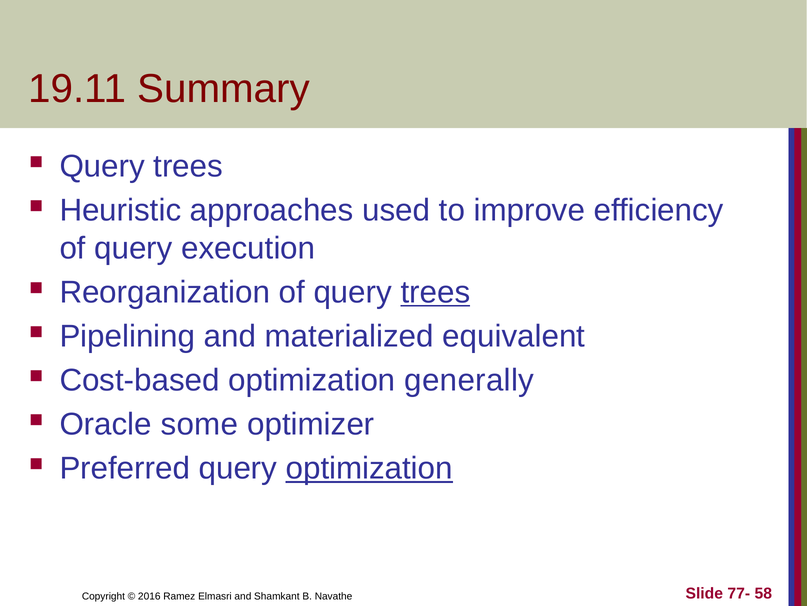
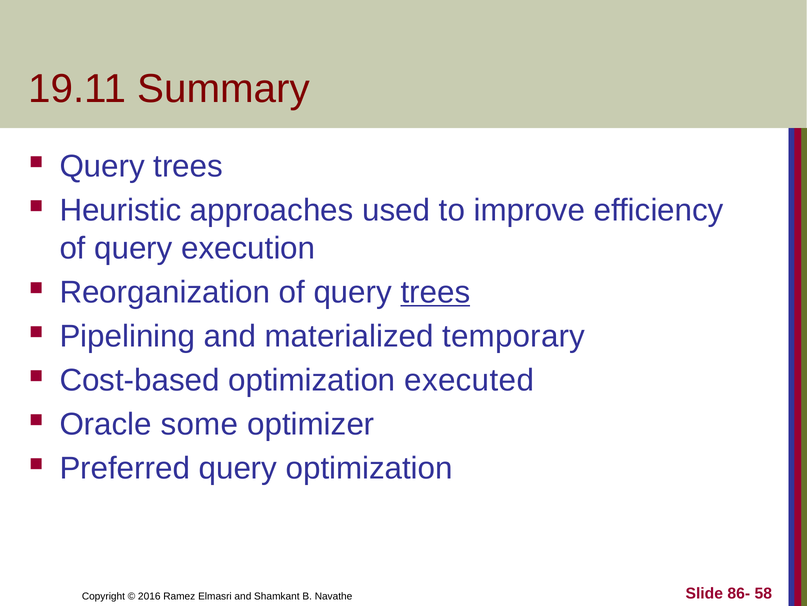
equivalent: equivalent -> temporary (514, 336)
generally: generally -> executed (469, 380)
optimization underline: present -> none (369, 468)
77-: 77- -> 86- (739, 593)
